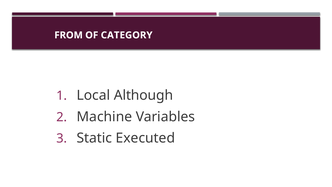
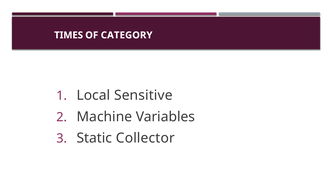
FROM: FROM -> TIMES (69, 35)
Although: Although -> Sensitive (143, 95)
Executed: Executed -> Collector (145, 138)
